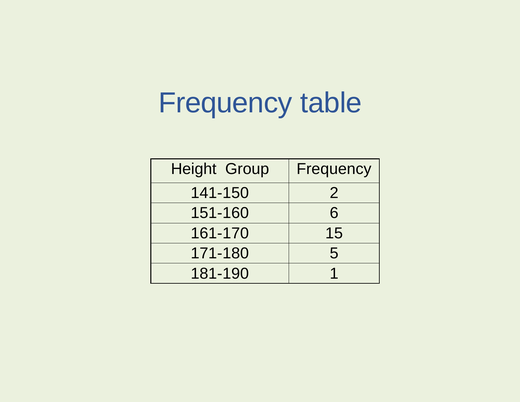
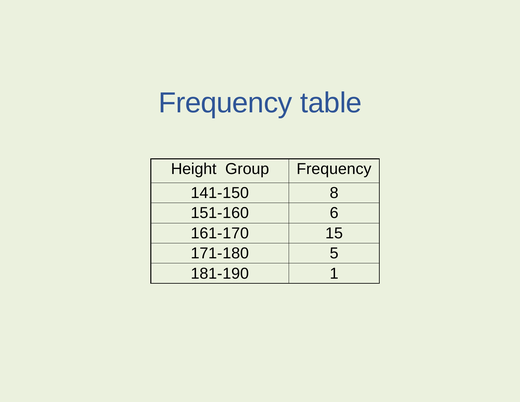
2: 2 -> 8 (334, 193)
